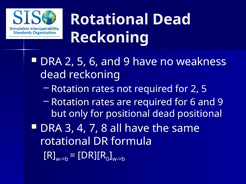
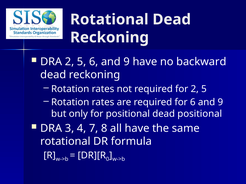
weakness: weakness -> backward (201, 62)
